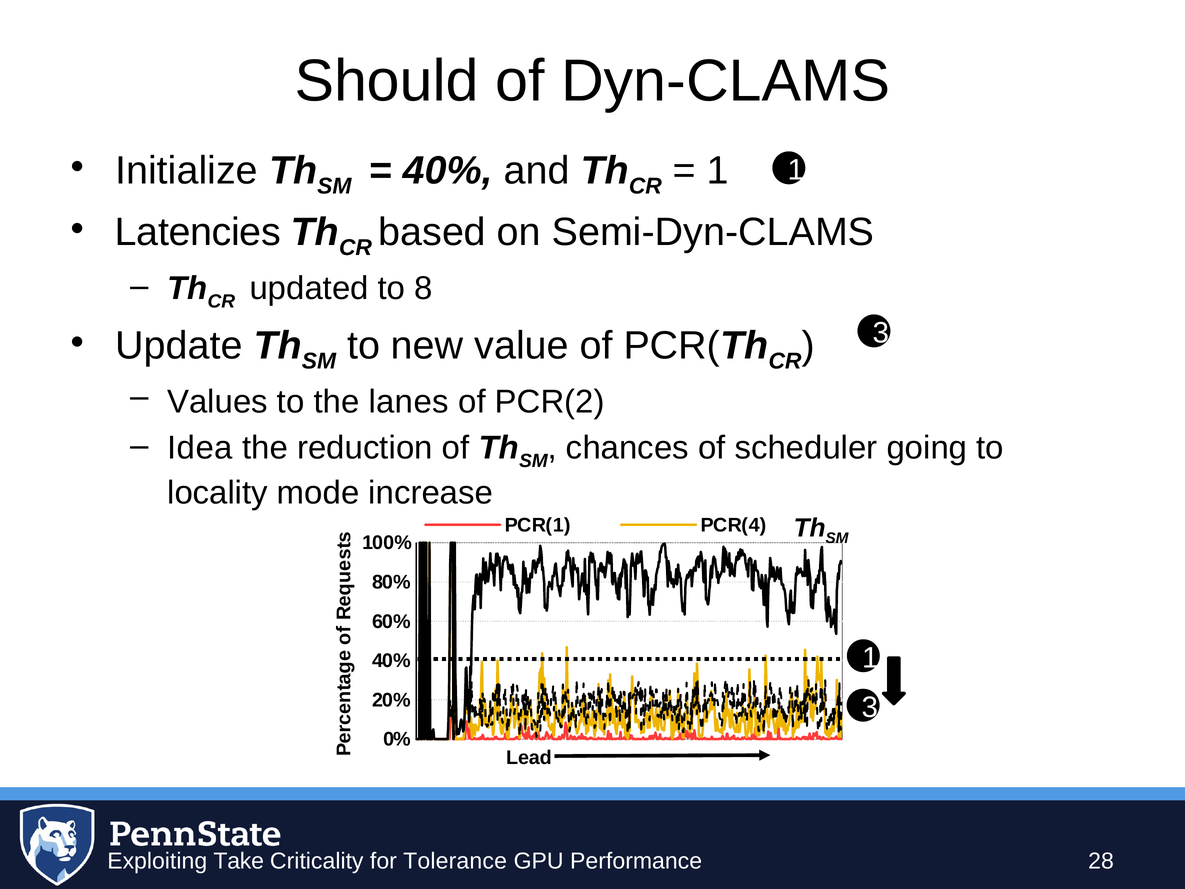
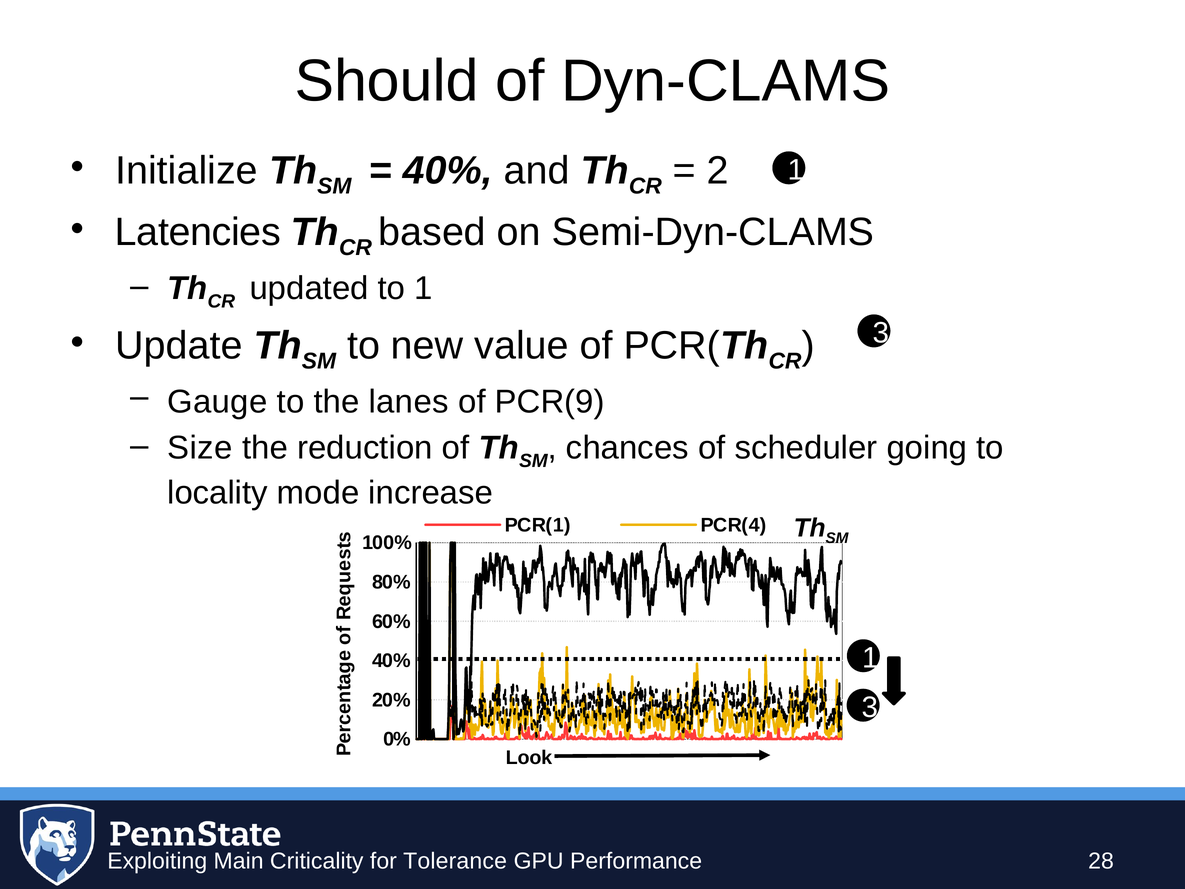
1: 1 -> 2 (718, 171)
to 8: 8 -> 1 (424, 288)
Values: Values -> Gauge (217, 402)
PCR(2: PCR(2 -> PCR(9 (550, 402)
Idea: Idea -> Size (200, 448)
Lead: Lead -> Look (529, 757)
Take: Take -> Main (239, 861)
